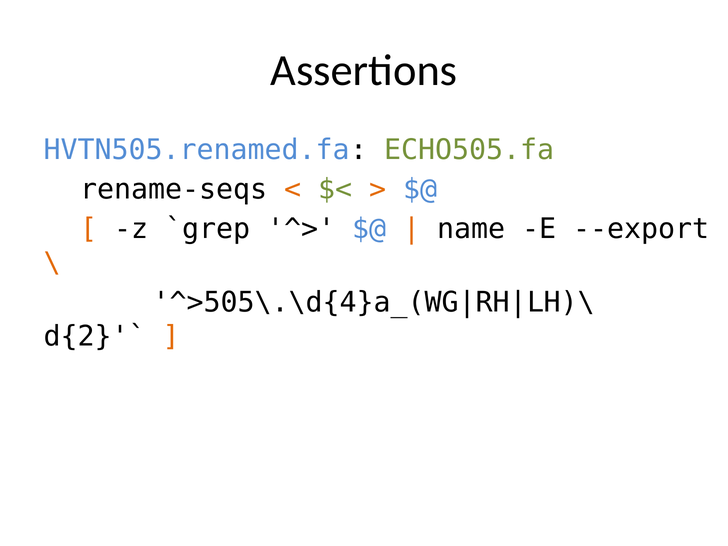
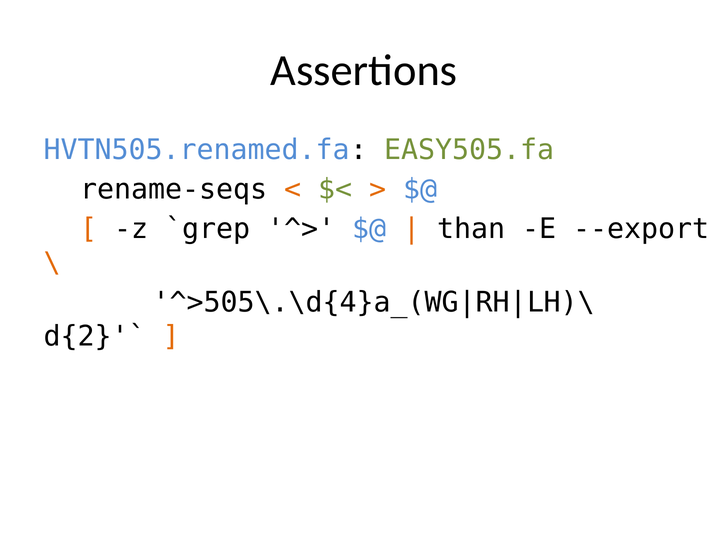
ECHO505.fa: ECHO505.fa -> EASY505.fa (469, 150)
name: name -> than (471, 229)
